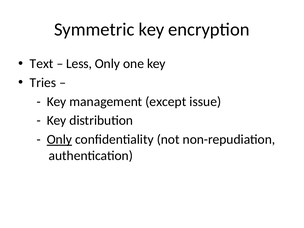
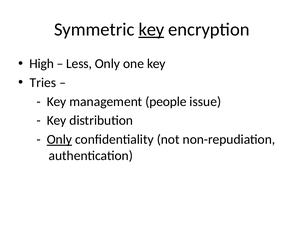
key underline: none -> present (151, 29)
Text: Text -> High (42, 64)
except: except -> people (166, 102)
